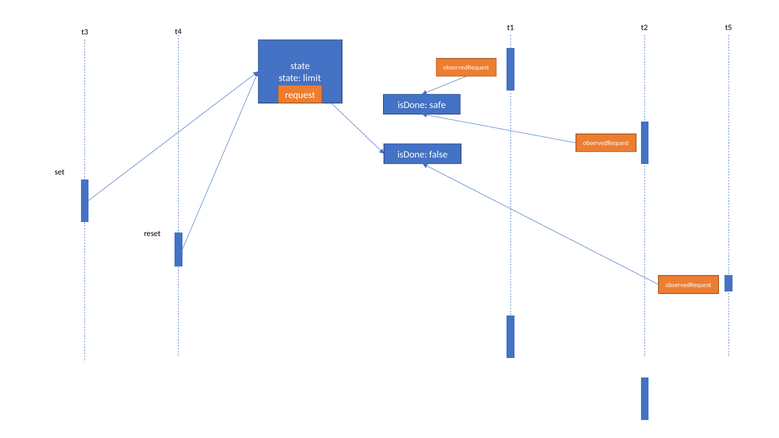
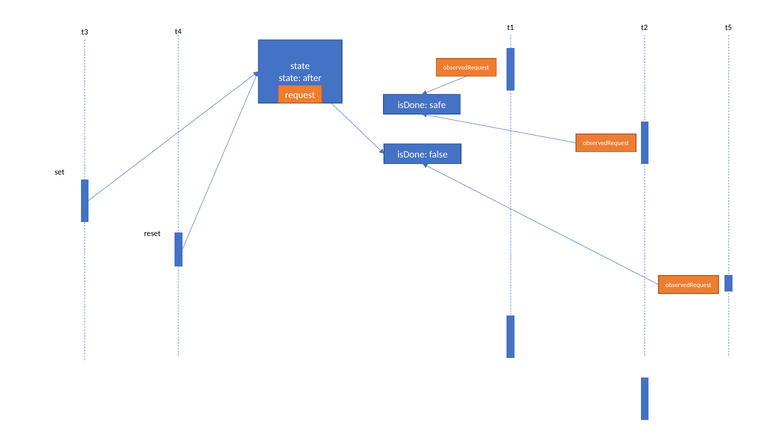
limit: limit -> after (312, 78)
